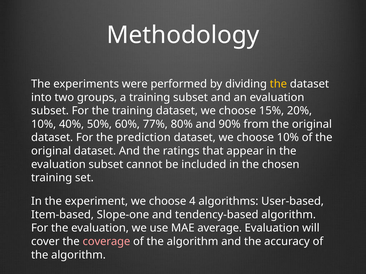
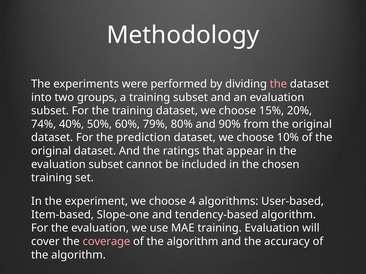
the colour: yellow -> pink (278, 84)
10%: 10% -> 74% (44, 124)
77%: 77% -> 79% (155, 124)
MAE average: average -> training (220, 228)
